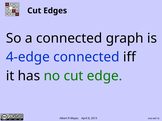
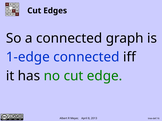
4-edge: 4-edge -> 1-edge (28, 57)
